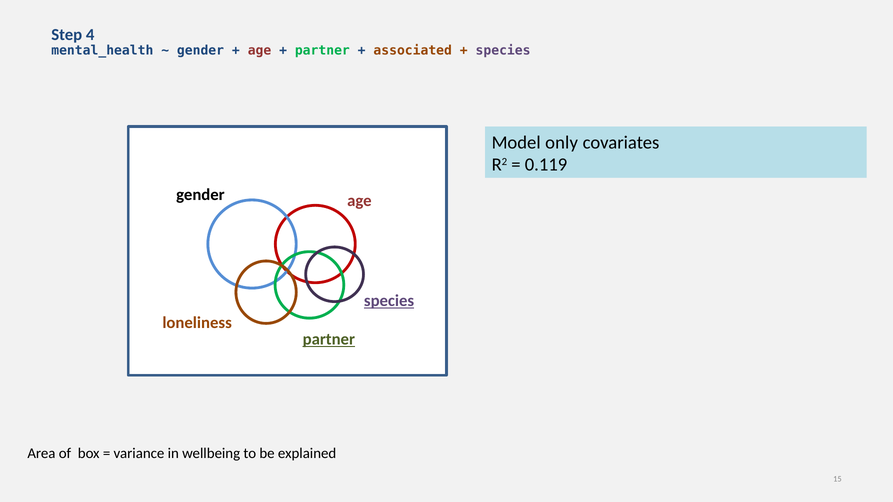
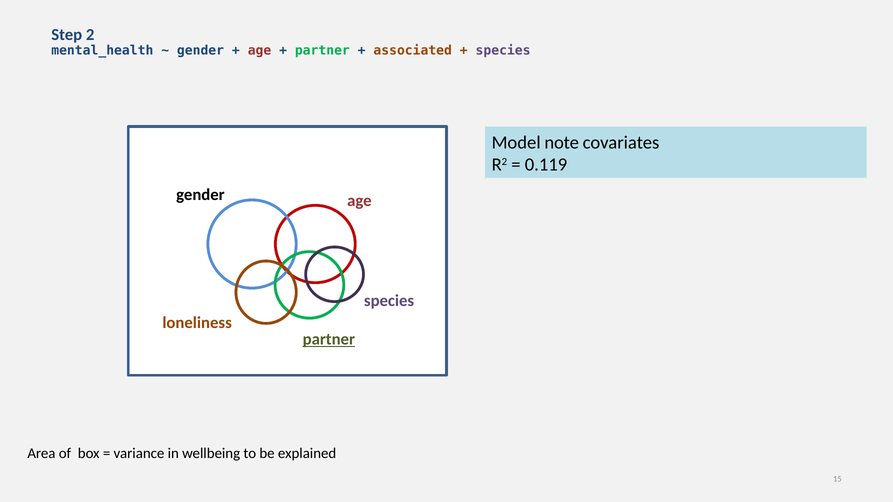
4: 4 -> 2 (90, 35)
only: only -> note (562, 142)
species underline: present -> none (389, 301)
